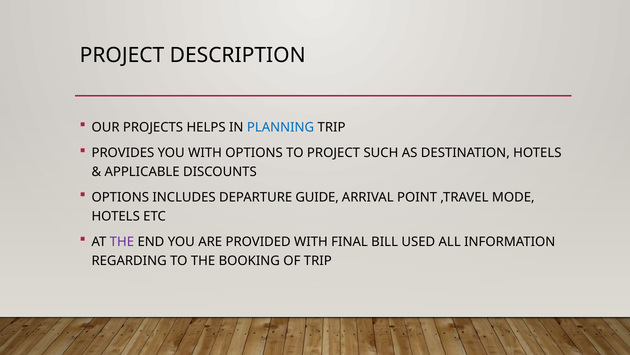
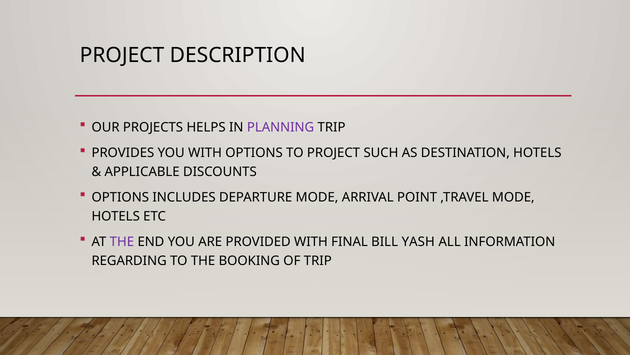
PLANNING colour: blue -> purple (281, 127)
DEPARTURE GUIDE: GUIDE -> MODE (317, 197)
USED: USED -> YASH (418, 241)
